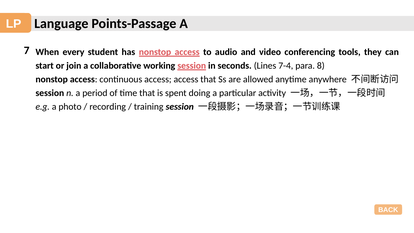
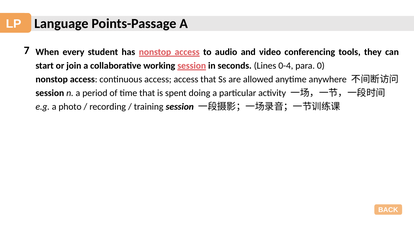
7-4: 7-4 -> 0-4 (286, 66)
8: 8 -> 0 (321, 66)
